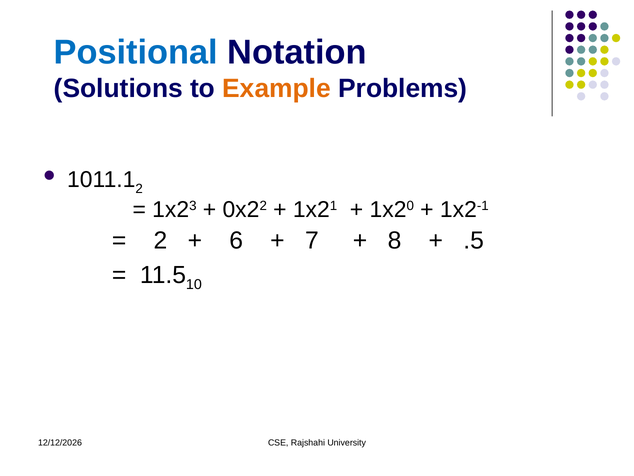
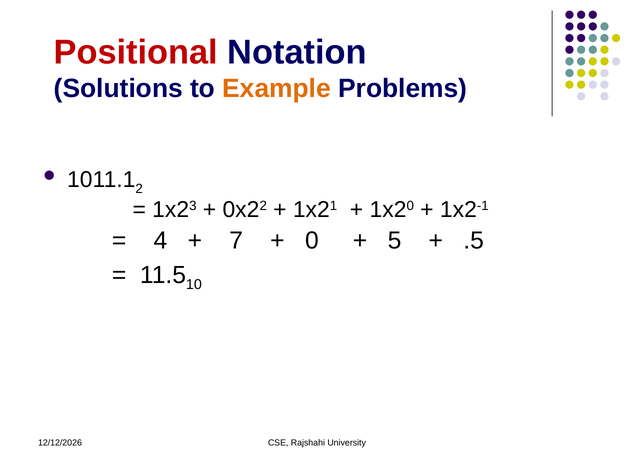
Positional colour: blue -> red (136, 53)
2: 2 -> 4 (160, 240)
6: 6 -> 7 (236, 240)
7: 7 -> 0 (312, 240)
8: 8 -> 5 (394, 240)
